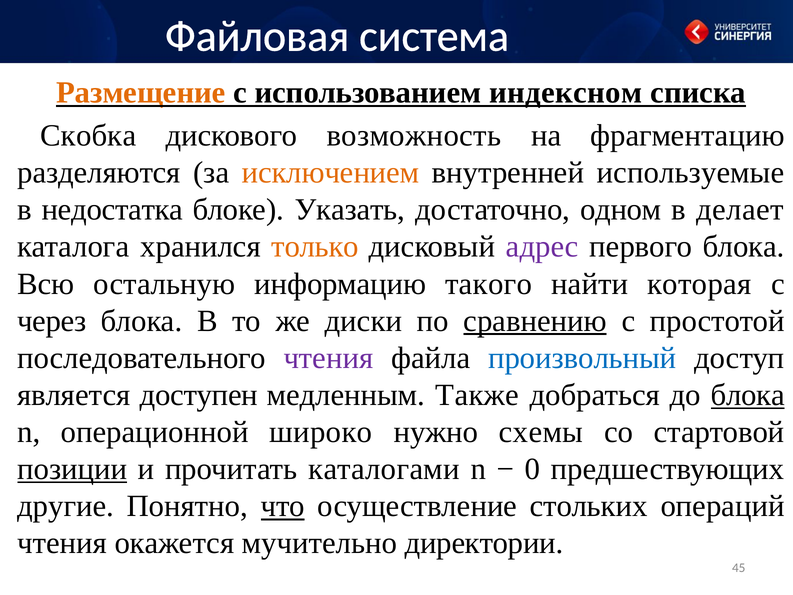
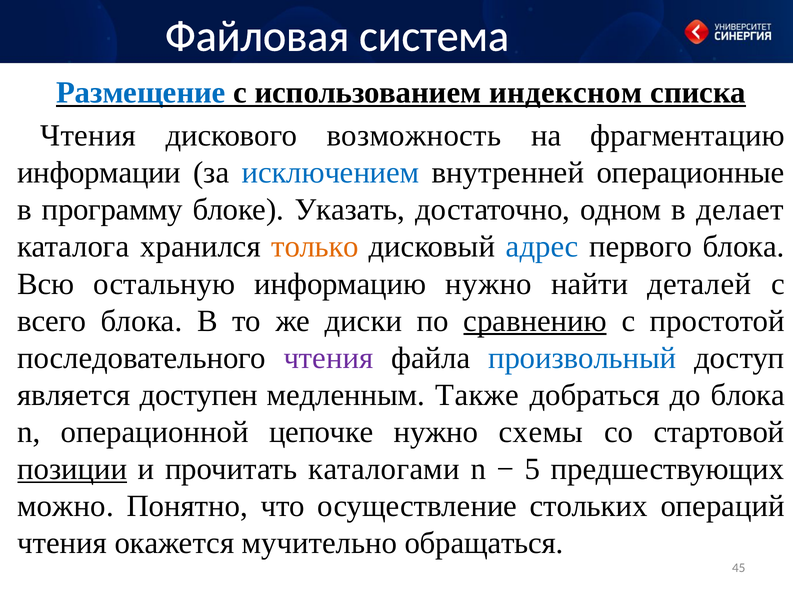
Размещение colour: orange -> blue (141, 92)
Скобка: Скобка -> Чтения (88, 136)
разделяются: разделяются -> информации (99, 173)
исключением colour: orange -> blue (330, 173)
используемые: используемые -> операционные (691, 173)
недостатка: недостатка -> программу (112, 210)
адрес colour: purple -> blue (542, 247)
информацию такого: такого -> нужно (489, 284)
которая: которая -> деталей (699, 284)
через: через -> всего (52, 321)
блока underline: present -> none (748, 395)
широко: широко -> цепочке (321, 432)
0: 0 -> 5 (533, 469)
другие: другие -> можно (66, 506)
что underline: present -> none (283, 506)
директории: директории -> обращаться (484, 543)
